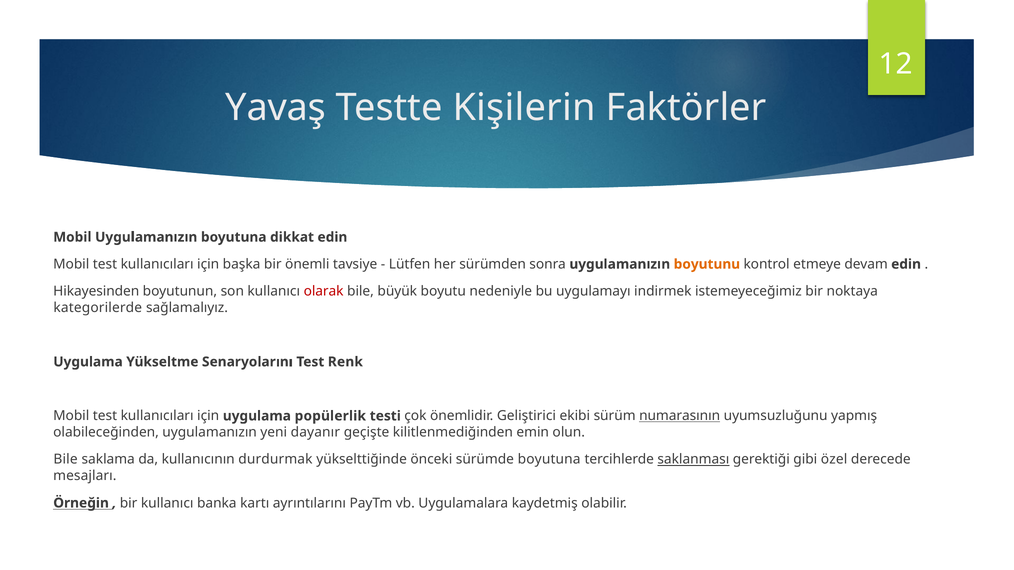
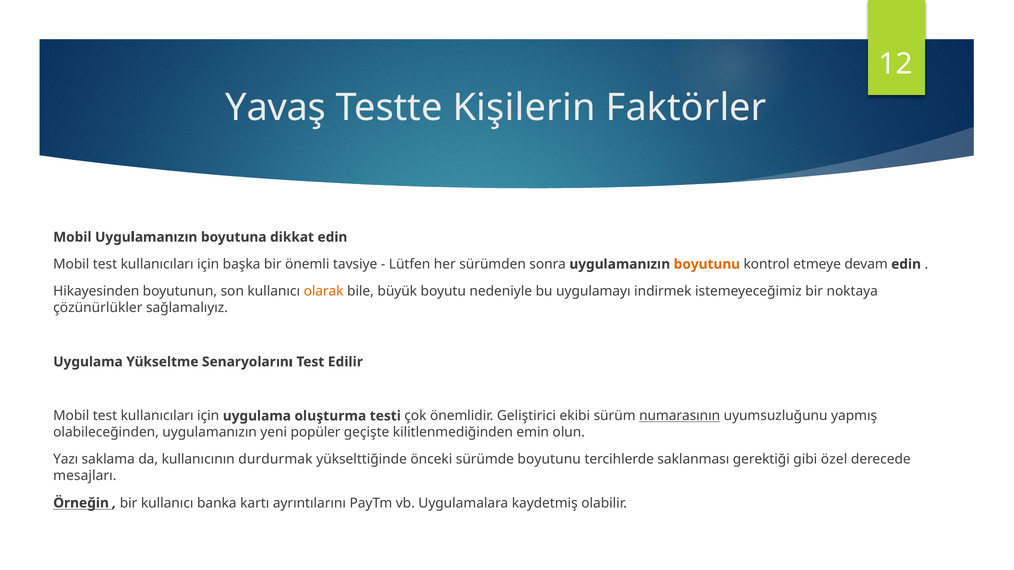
olarak colour: red -> orange (324, 291)
kategorilerde: kategorilerde -> çözünürlükler (98, 308)
Renk: Renk -> Edilir (345, 362)
popülerlik: popülerlik -> oluşturma (330, 416)
dayanır: dayanır -> popüler (316, 433)
Bile: Bile -> Yazı (66, 460)
sürümde boyutuna: boyutuna -> boyutunu (549, 460)
saklanması underline: present -> none (693, 460)
